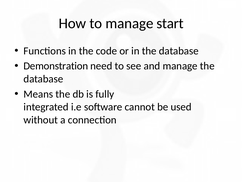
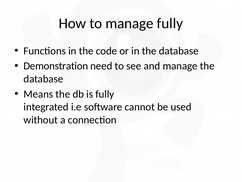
manage start: start -> fully (170, 23)
